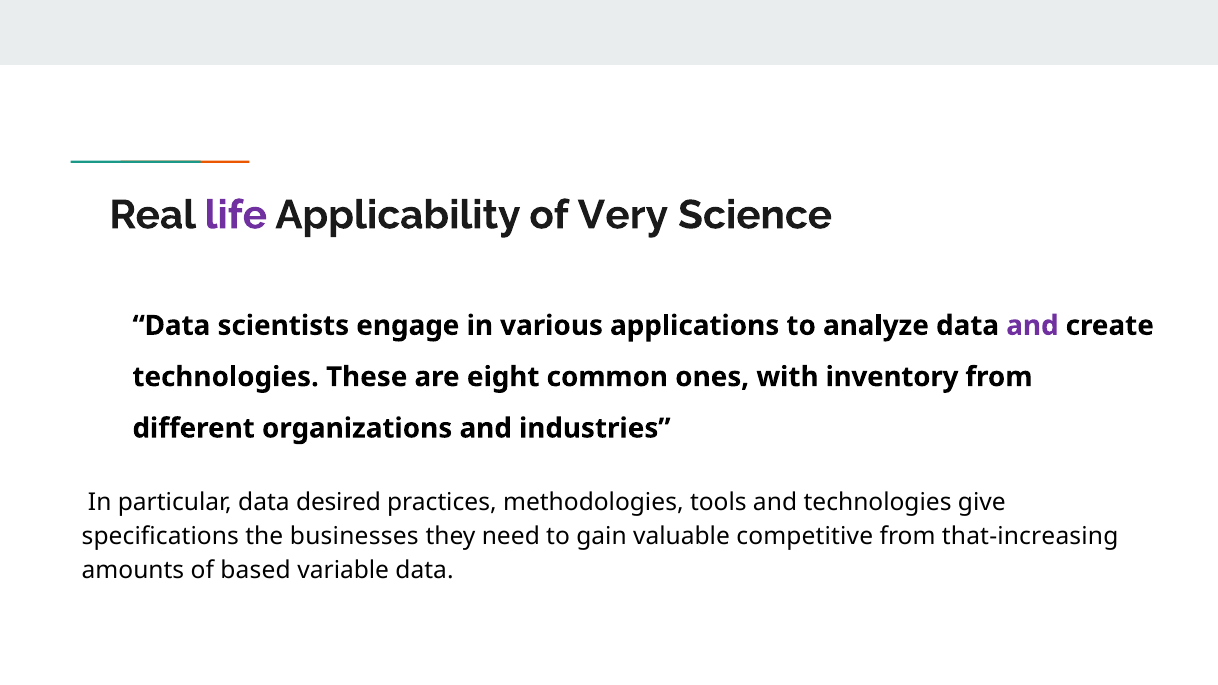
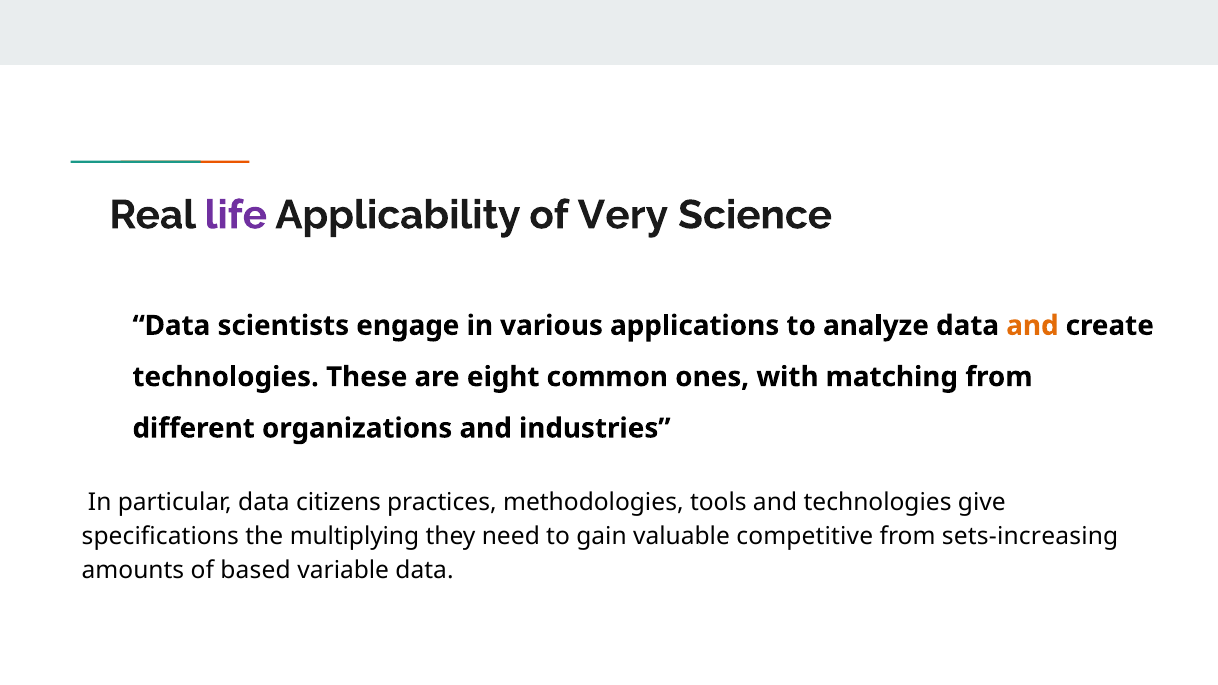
and colour: purple -> orange (1032, 326)
inventory: inventory -> matching (892, 377)
desired: desired -> citizens (339, 503)
businesses: businesses -> multiplying (354, 537)
that-increasing: that-increasing -> sets-increasing (1030, 537)
